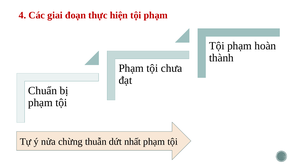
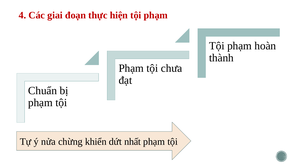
thuẫn: thuẫn -> khiển (96, 142)
